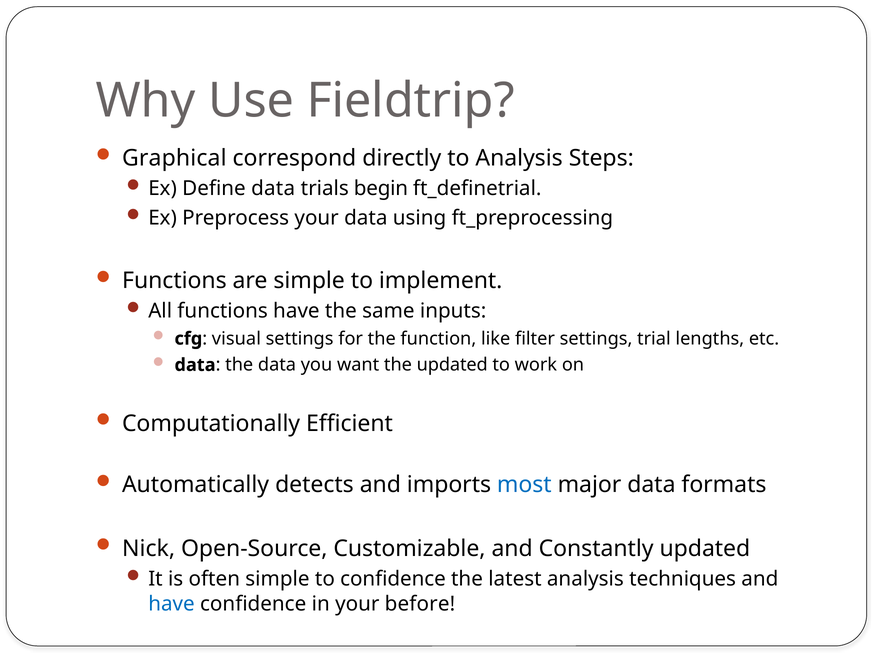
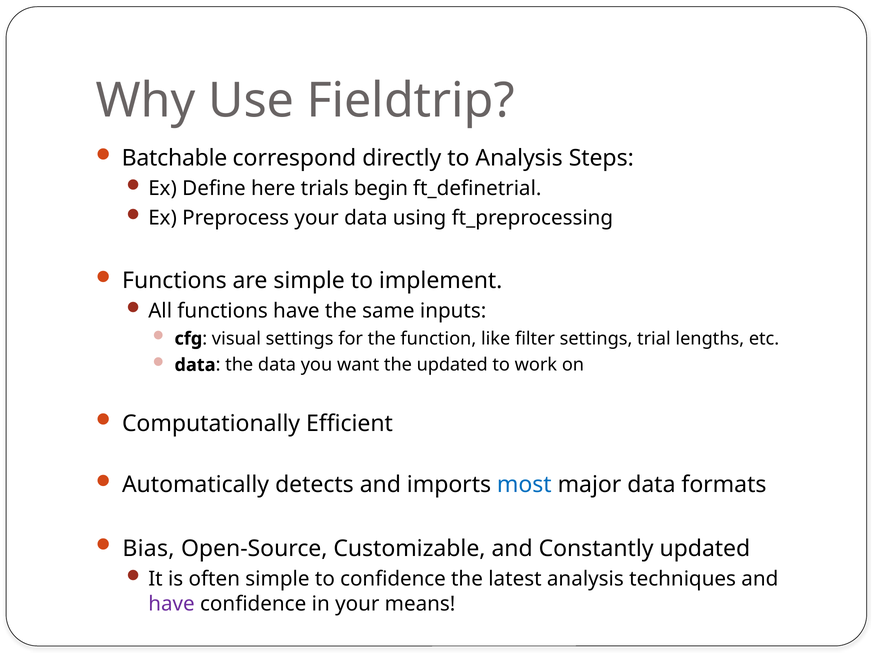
Graphical: Graphical -> Batchable (175, 158)
Define data: data -> here (273, 188)
Nick: Nick -> Bias (148, 548)
have colour: blue -> purple (171, 604)
before: before -> means (420, 604)
